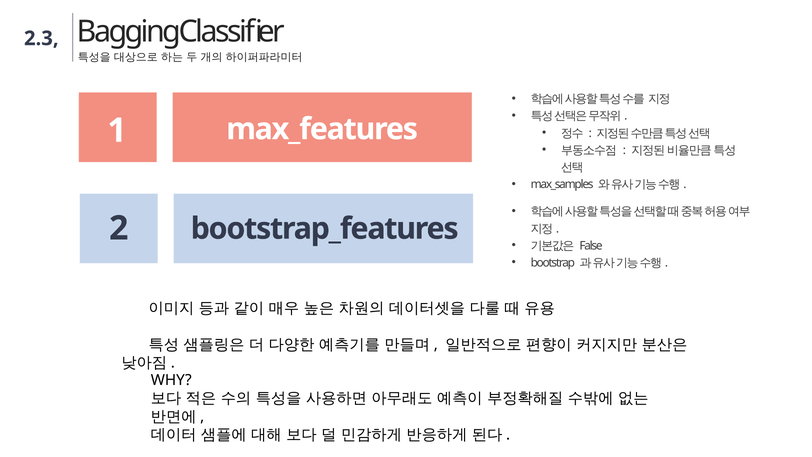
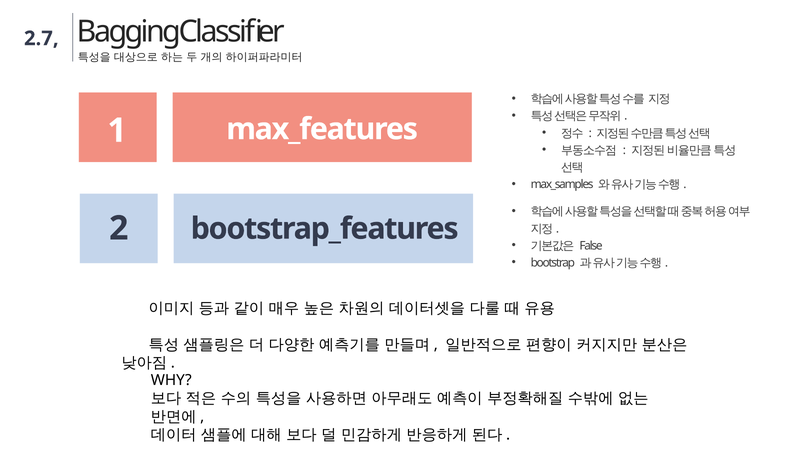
2.3: 2.3 -> 2.7 (41, 38)
